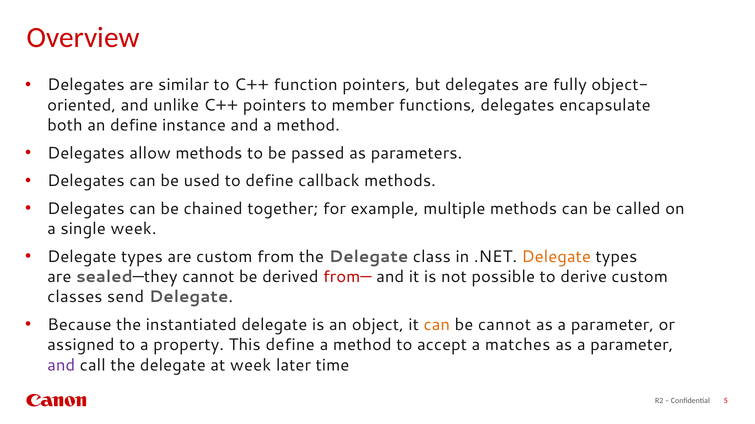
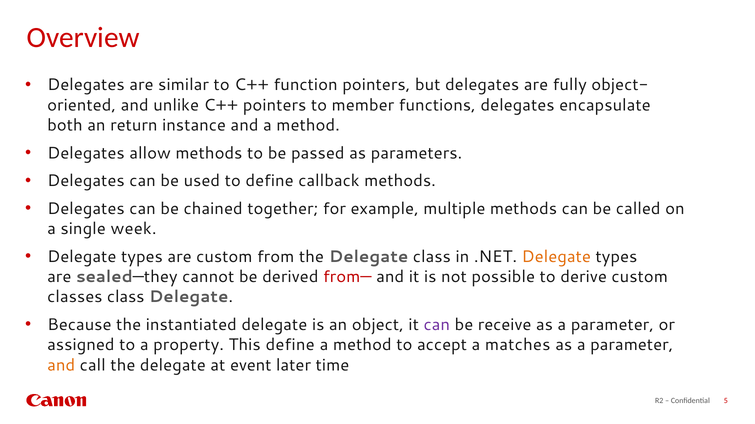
an define: define -> return (134, 125)
classes send: send -> class (126, 297)
can colour: orange -> purple (437, 325)
be cannot: cannot -> receive (505, 325)
and colour: purple -> orange (61, 366)
at week: week -> event (251, 366)
